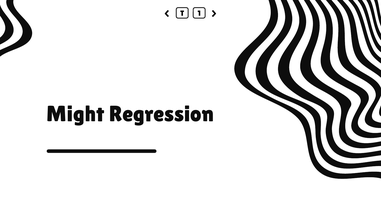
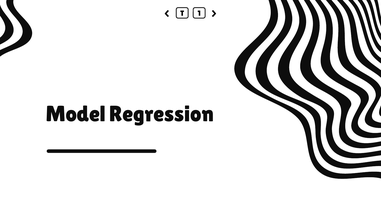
Might: Might -> Model (76, 114)
